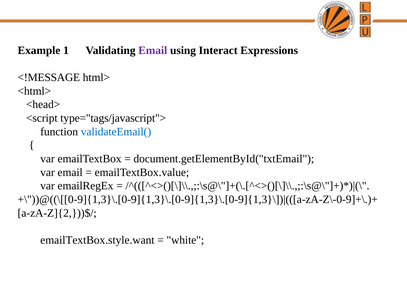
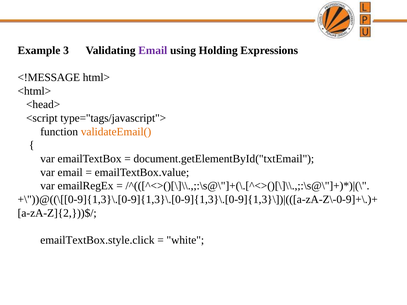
1: 1 -> 3 (66, 50)
Interact: Interact -> Holding (218, 50)
validateEmail( colour: blue -> orange (116, 132)
emailTextBox.style.want: emailTextBox.style.want -> emailTextBox.style.click (97, 240)
